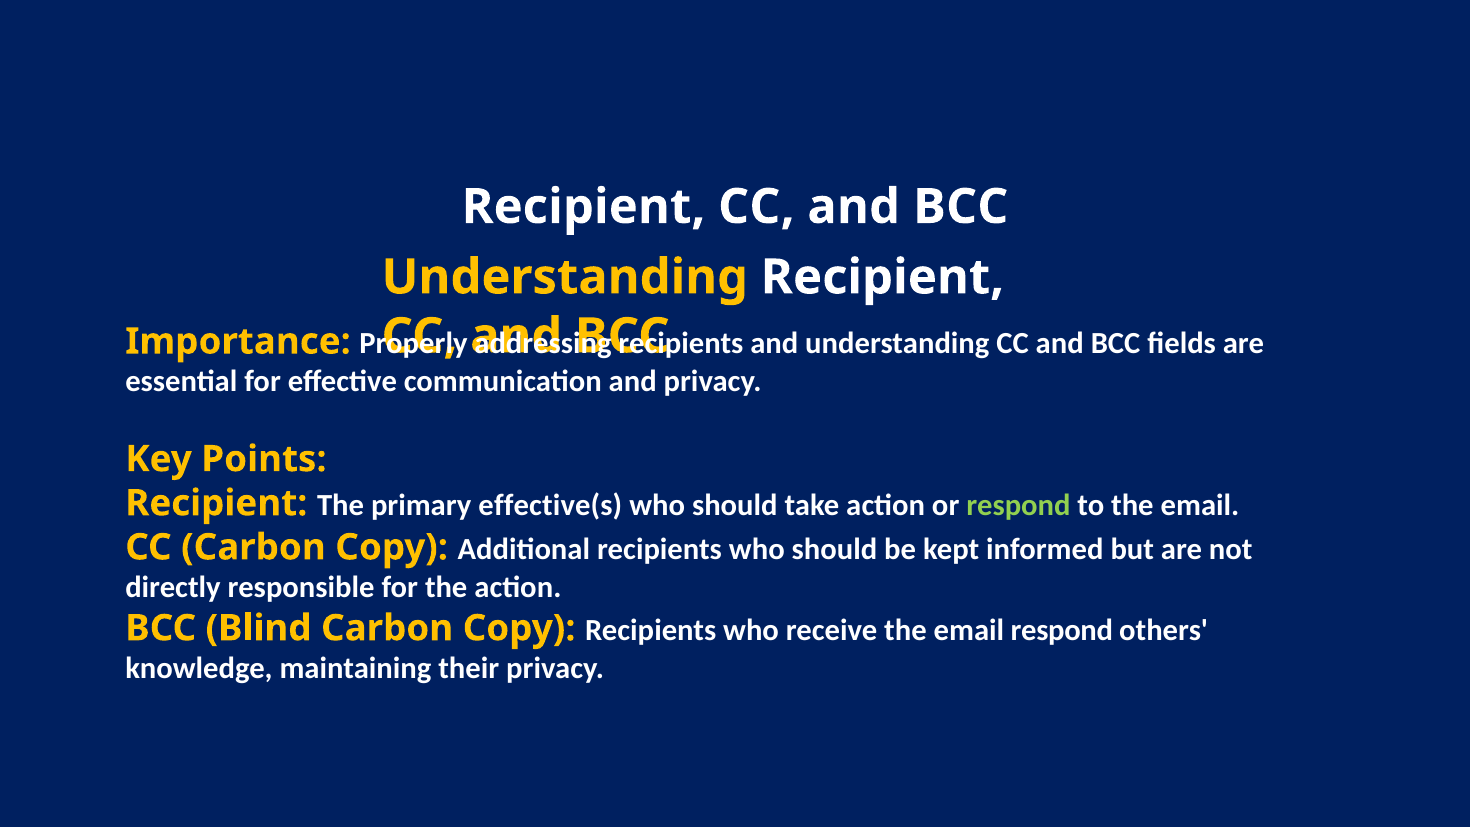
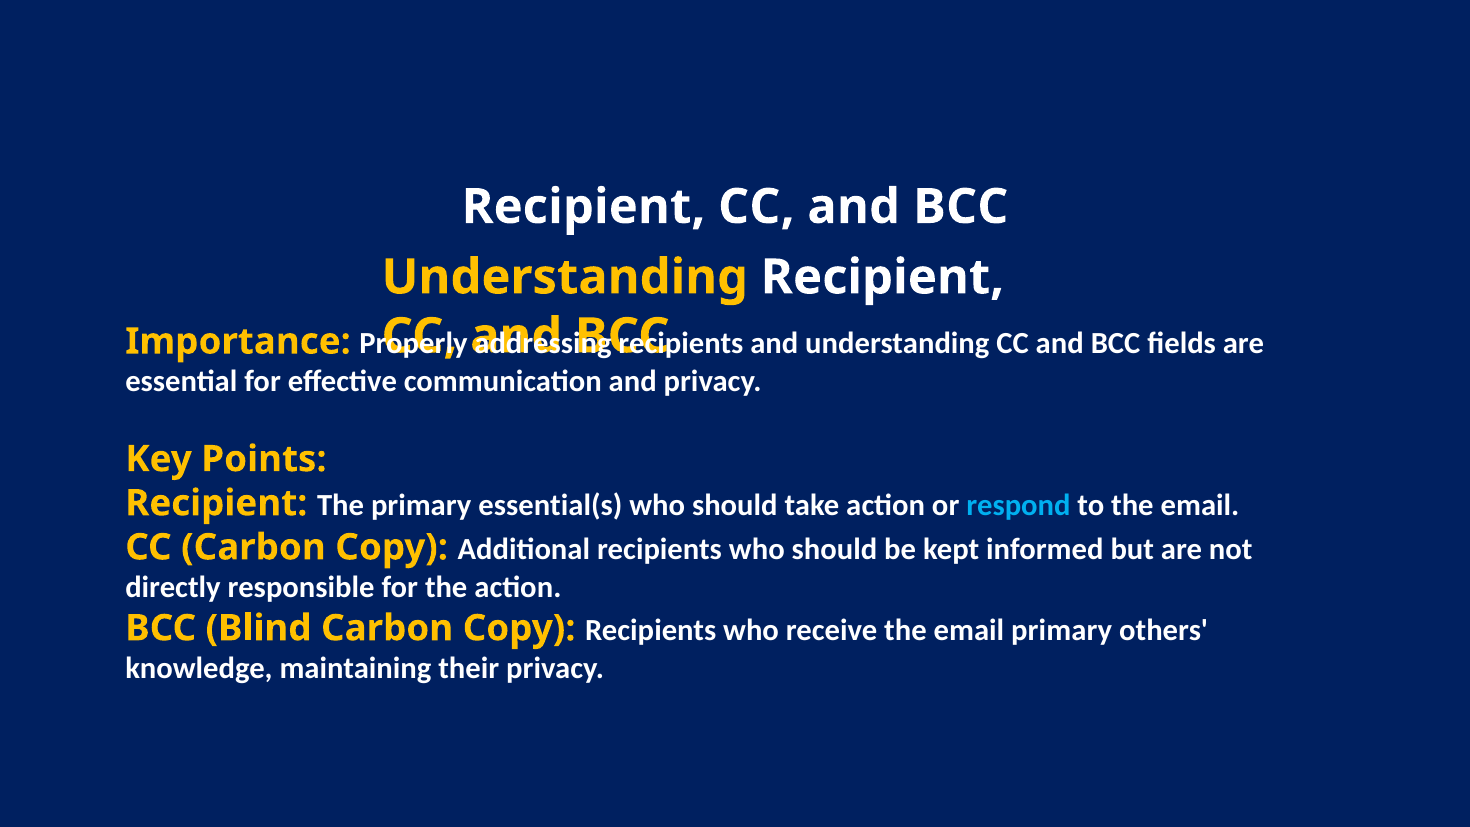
effective(s: effective(s -> essential(s (550, 505)
respond colour: light green -> light blue (1018, 505)
email respond: respond -> primary (1062, 630)
